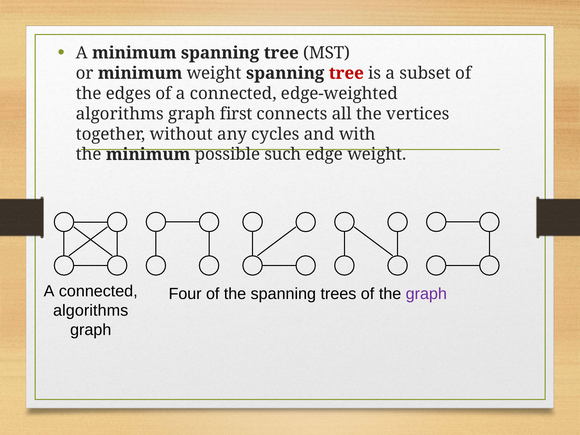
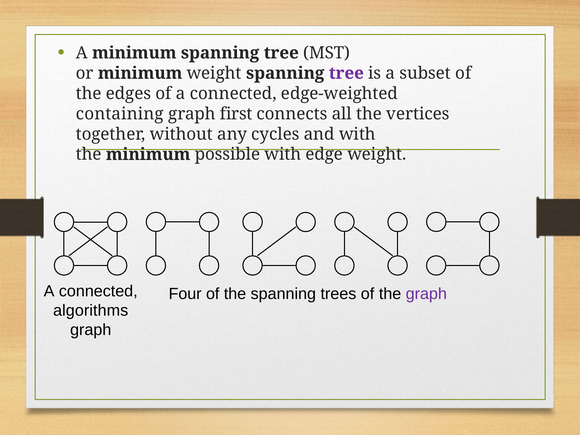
tree colour: red -> purple (346, 73)
algorithms: algorithms -> containing (120, 114)
possible such: such -> with (283, 154)
